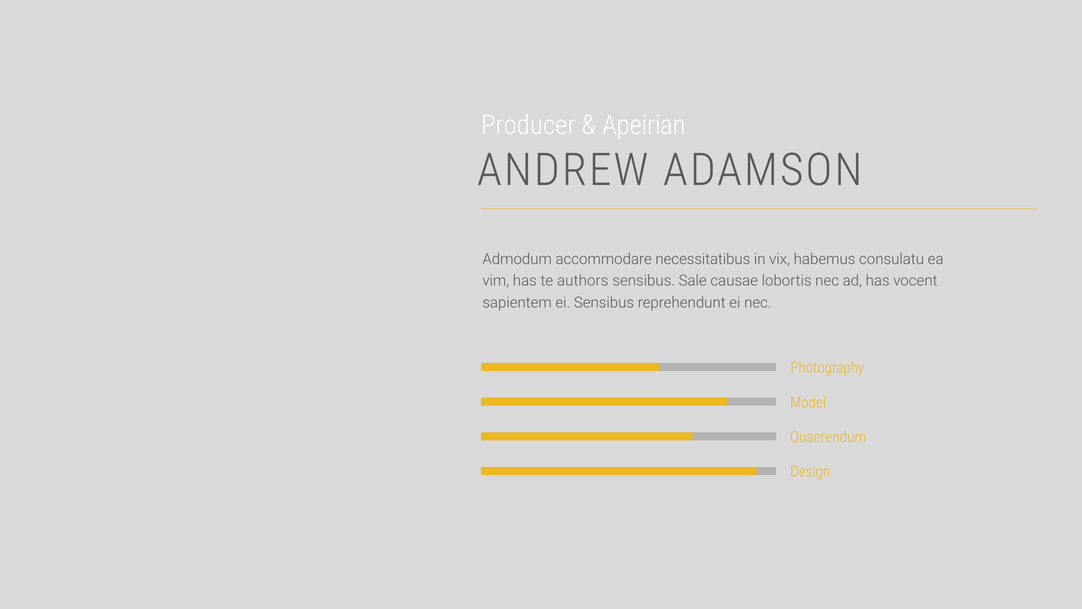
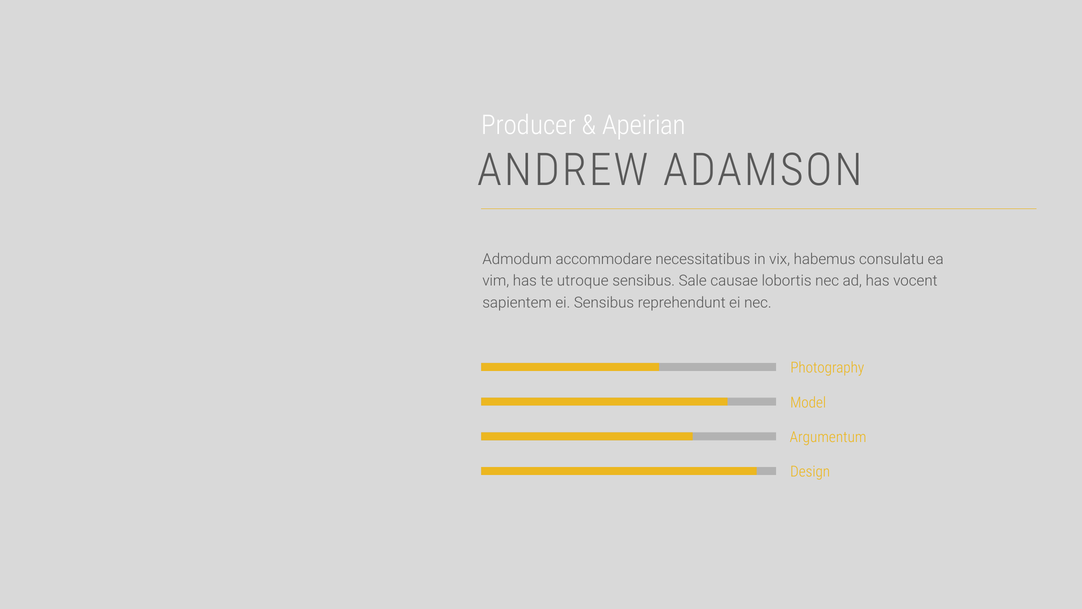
authors: authors -> utroque (583, 281)
Quaerendum: Quaerendum -> Argumentum (828, 437)
